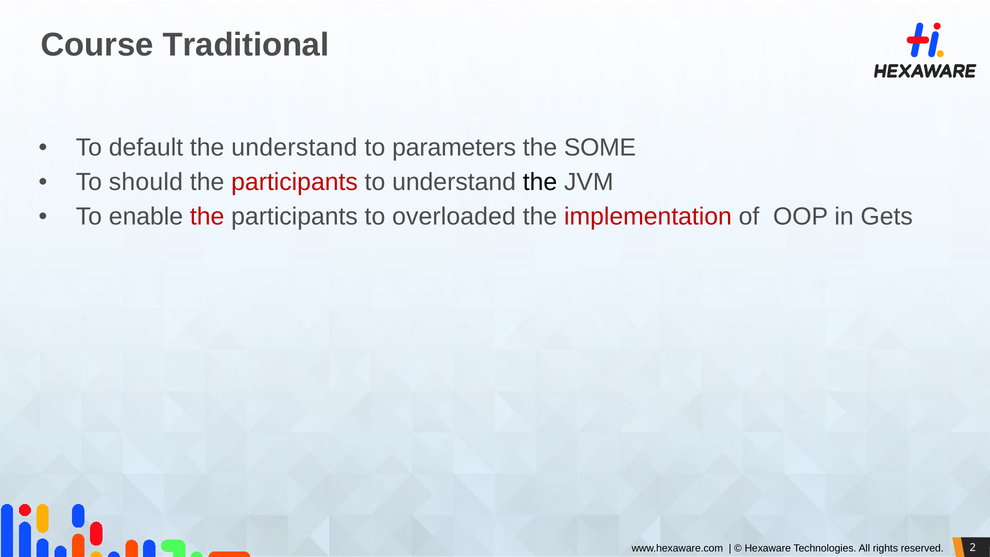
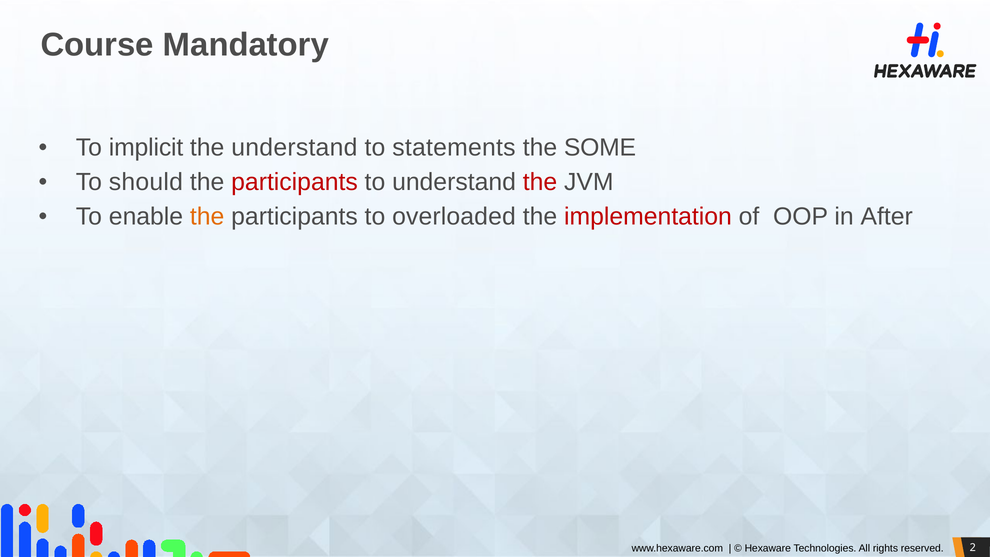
Traditional: Traditional -> Mandatory (246, 45)
default: default -> implicit (146, 147)
parameters: parameters -> statements (454, 147)
the colour: black -> red (540, 182)
the colour: red -> orange (207, 217)
Gets: Gets -> After (887, 217)
